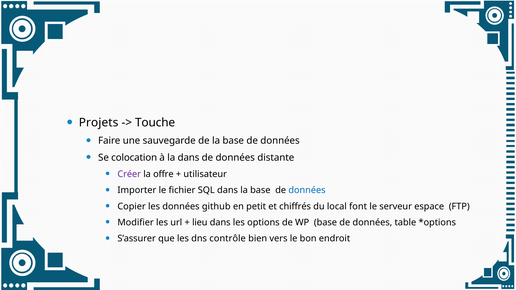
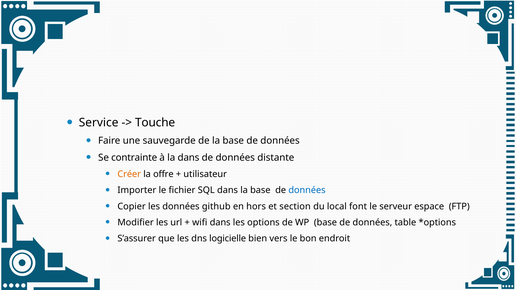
Projets: Projets -> Service (99, 123)
colocation: colocation -> contrainte (134, 158)
Créer colour: purple -> orange (129, 174)
petit: petit -> hors (256, 207)
chiffrés: chiffrés -> section (295, 207)
lieu: lieu -> wifi (200, 223)
contrôle: contrôle -> logicielle (228, 239)
